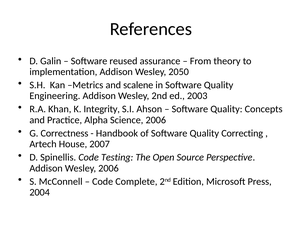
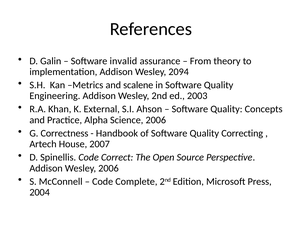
reused: reused -> invalid (123, 61)
2050: 2050 -> 2094 (179, 72)
Integrity: Integrity -> External (102, 109)
Testing: Testing -> Correct (117, 158)
